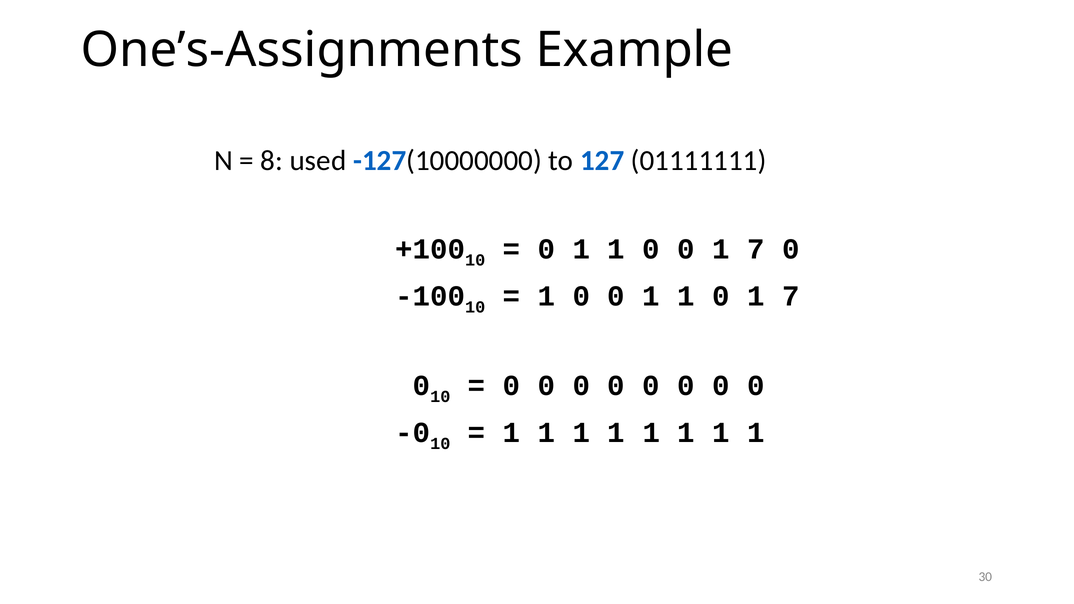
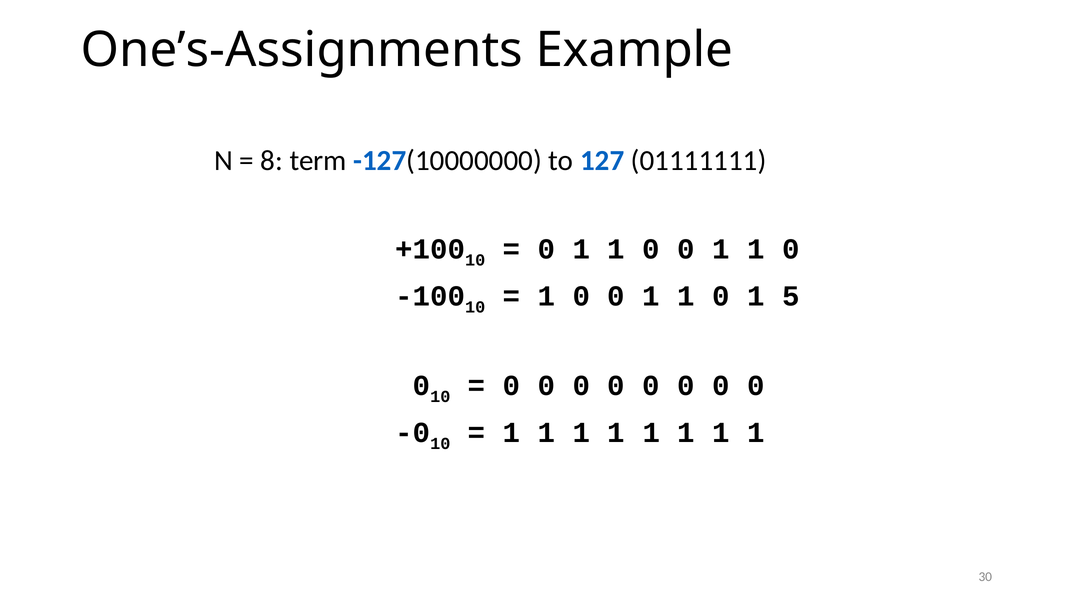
used: used -> term (318, 161)
7: 7 -> 1 (756, 249)
1 0 1 7: 7 -> 5 (791, 296)
